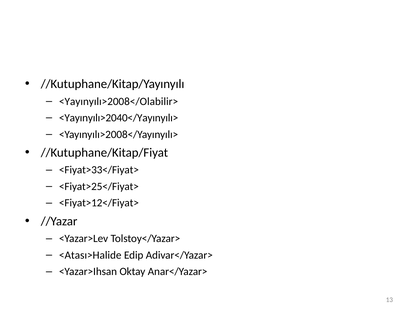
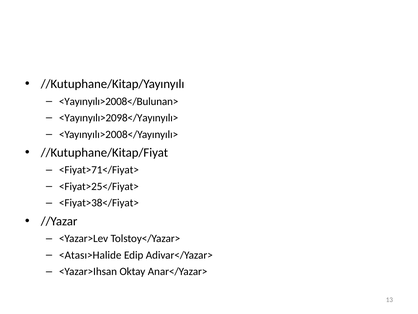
<Yayınyılı>2008</Olabilir>: <Yayınyılı>2008</Olabilir> -> <Yayınyılı>2008</Bulunan> (119, 101)
<Yayınyılı>2040</Yayınyılı>: <Yayınyılı>2040</Yayınyılı> -> <Yayınyılı>2098</Yayınyılı> (119, 118)
<Fiyat>33</Fiyat>: <Fiyat>33</Fiyat> -> <Fiyat>71</Fiyat> (99, 170)
<Fiyat>12</Fiyat>: <Fiyat>12</Fiyat> -> <Fiyat>38</Fiyat> (99, 203)
